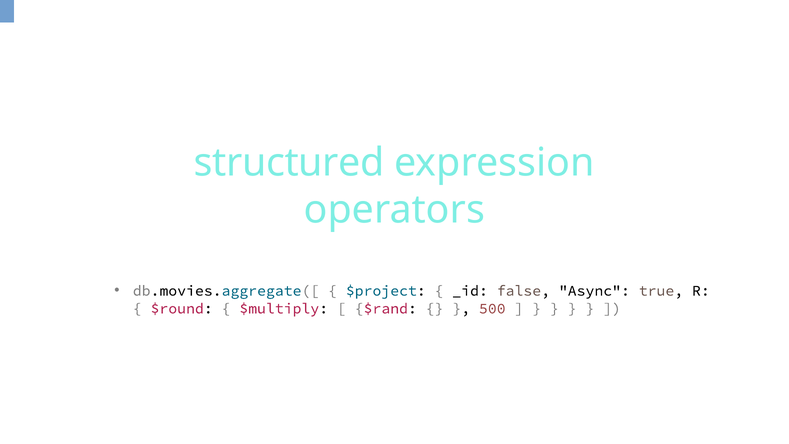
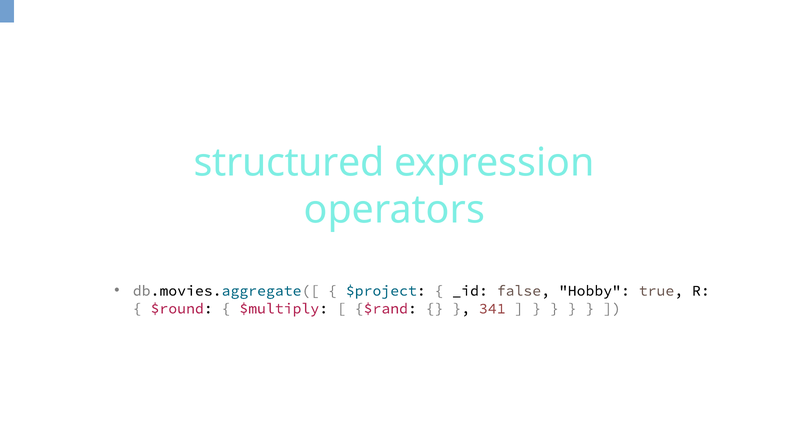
Async: Async -> Hobby (594, 291)
500: 500 -> 341 (492, 308)
